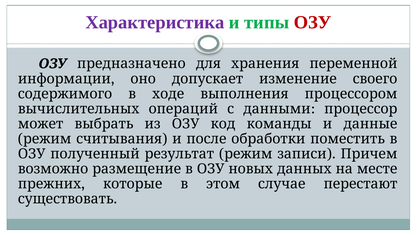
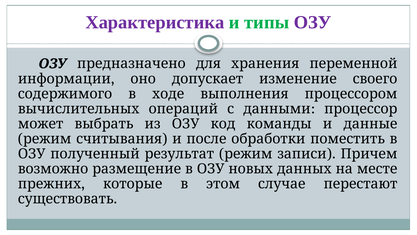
ОЗУ colour: red -> purple (313, 22)
